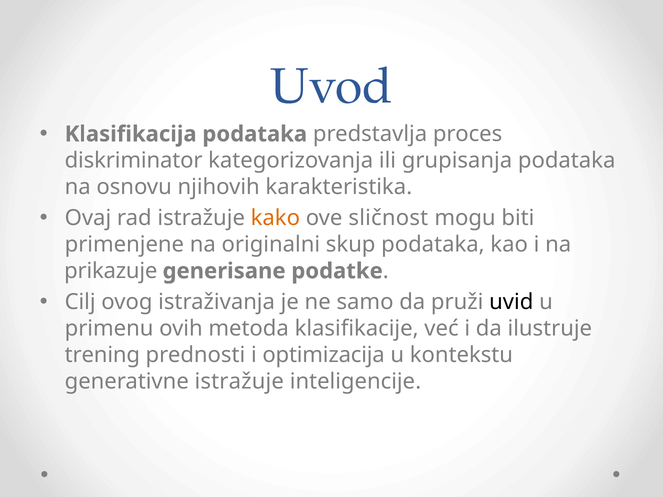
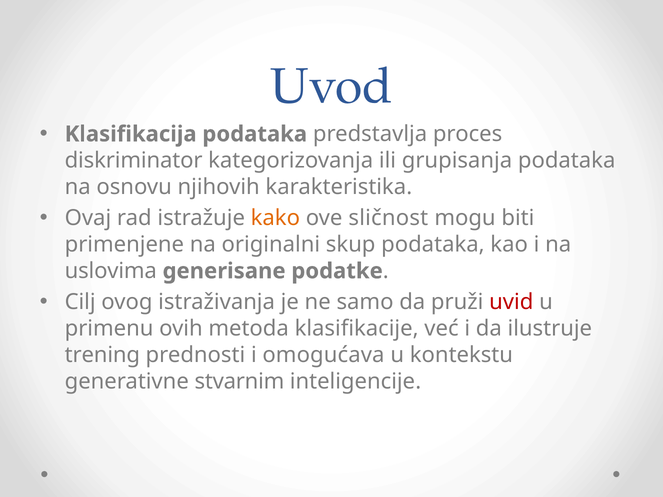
prikazuje: prikazuje -> uslovima (111, 271)
uvid colour: black -> red (511, 302)
optimizacija: optimizacija -> omogućava (323, 355)
generativne istražuje: istražuje -> stvarnim (239, 382)
